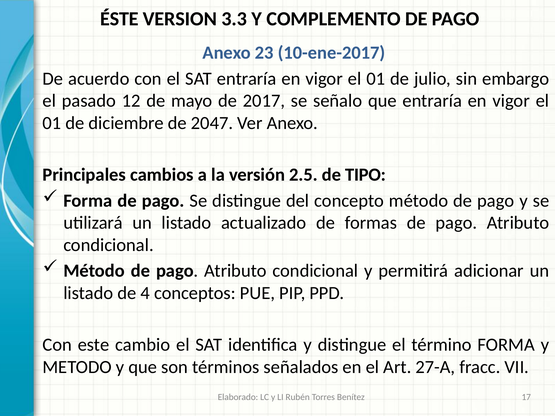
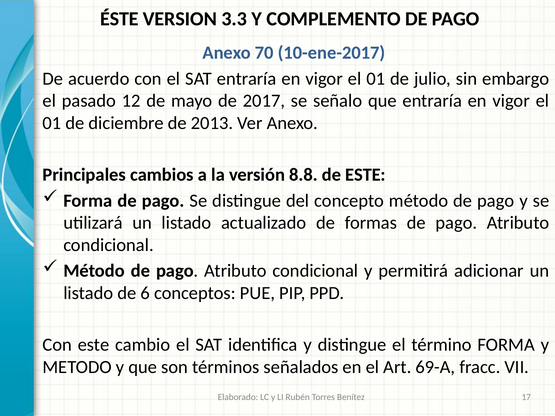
23: 23 -> 70 (264, 53)
2047: 2047 -> 2013 (212, 123)
2.5: 2.5 -> 8.8 (304, 175)
de TIPO: TIPO -> ESTE (365, 175)
4: 4 -> 6 (145, 293)
27-A: 27-A -> 69-A (435, 367)
